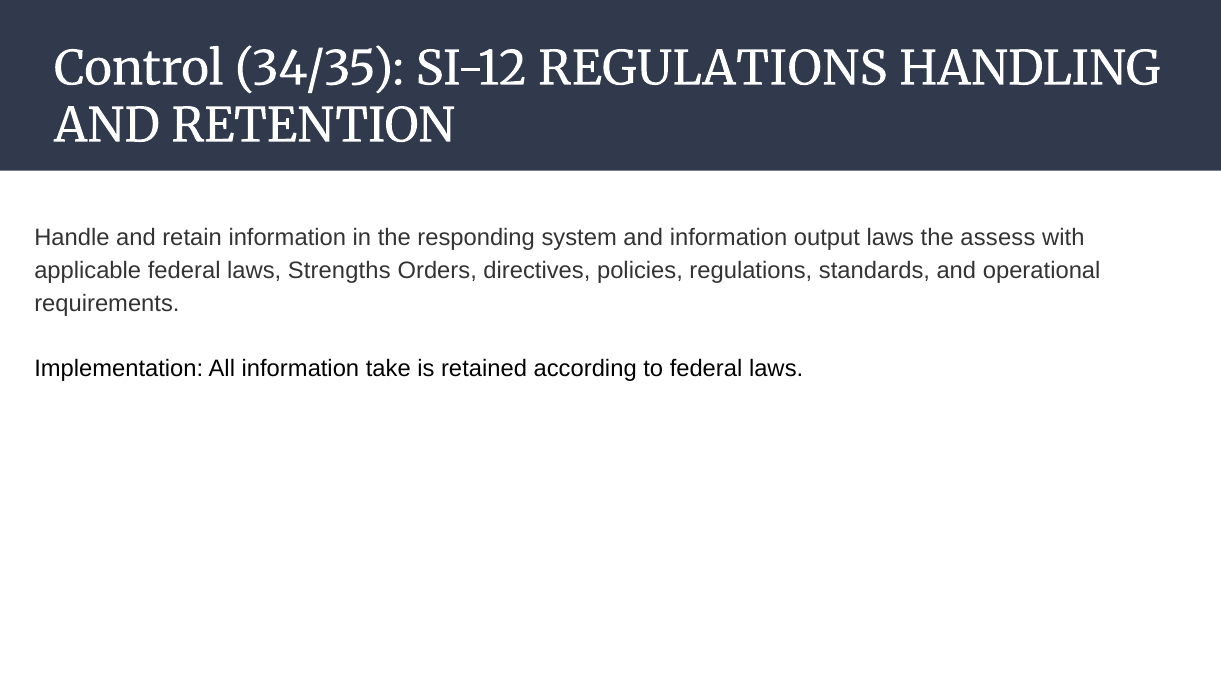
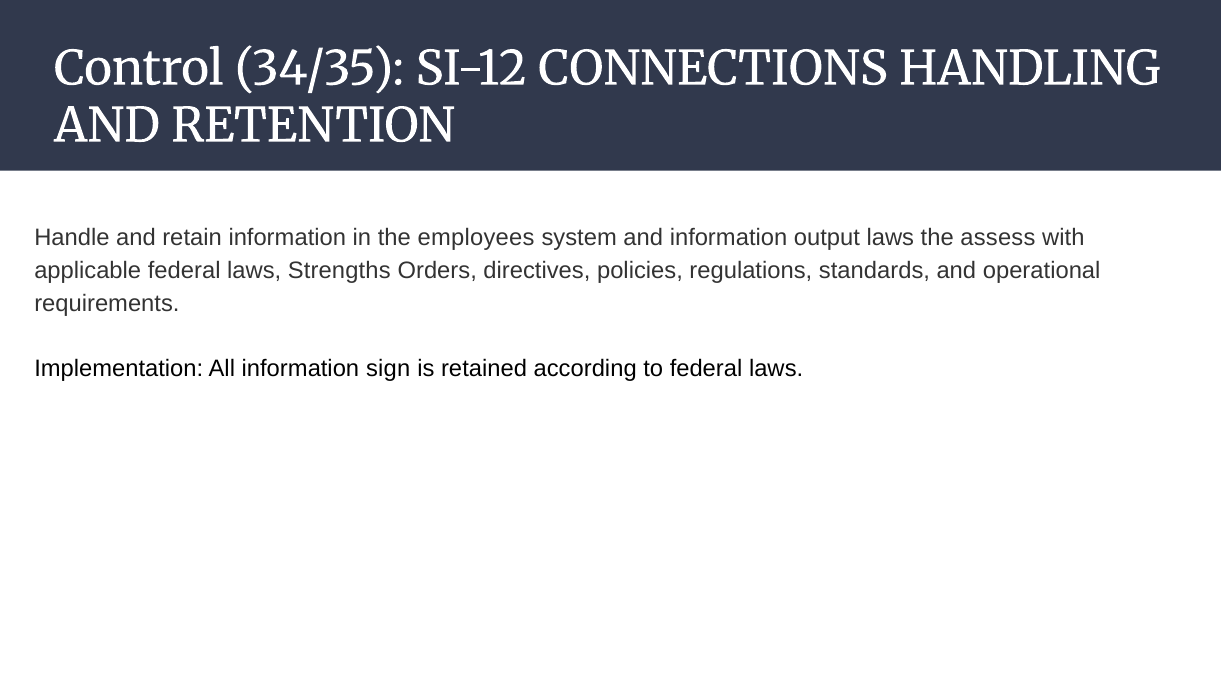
SI-12 REGULATIONS: REGULATIONS -> CONNECTIONS (713, 69)
responding: responding -> employees (476, 238)
take: take -> sign (388, 369)
